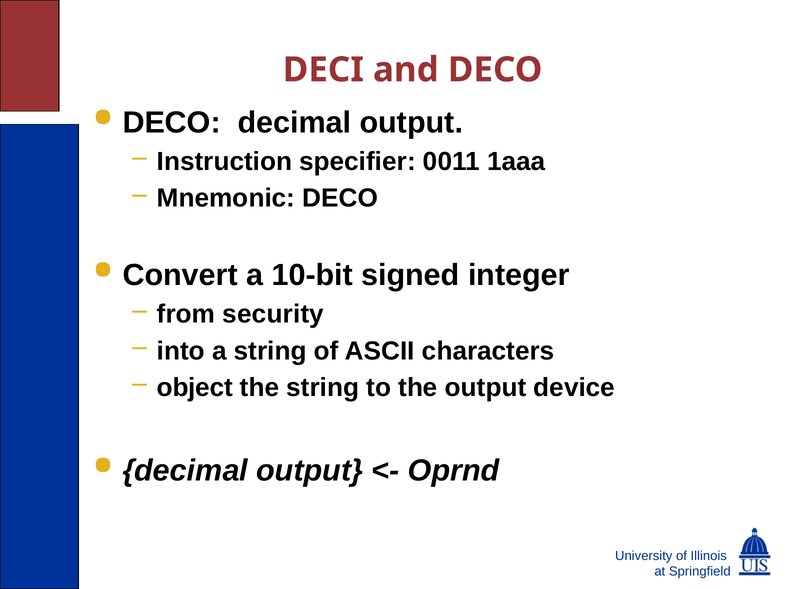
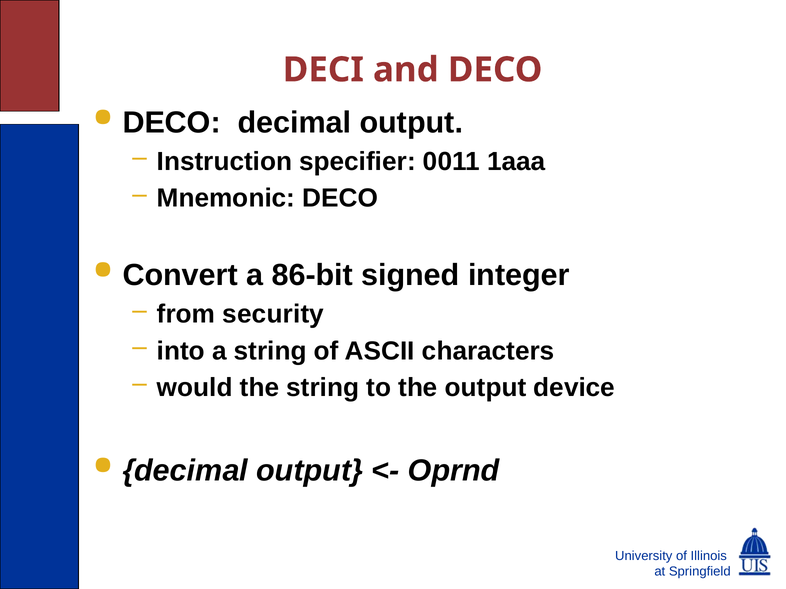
10-bit: 10-bit -> 86-bit (312, 276)
object: object -> would (195, 388)
